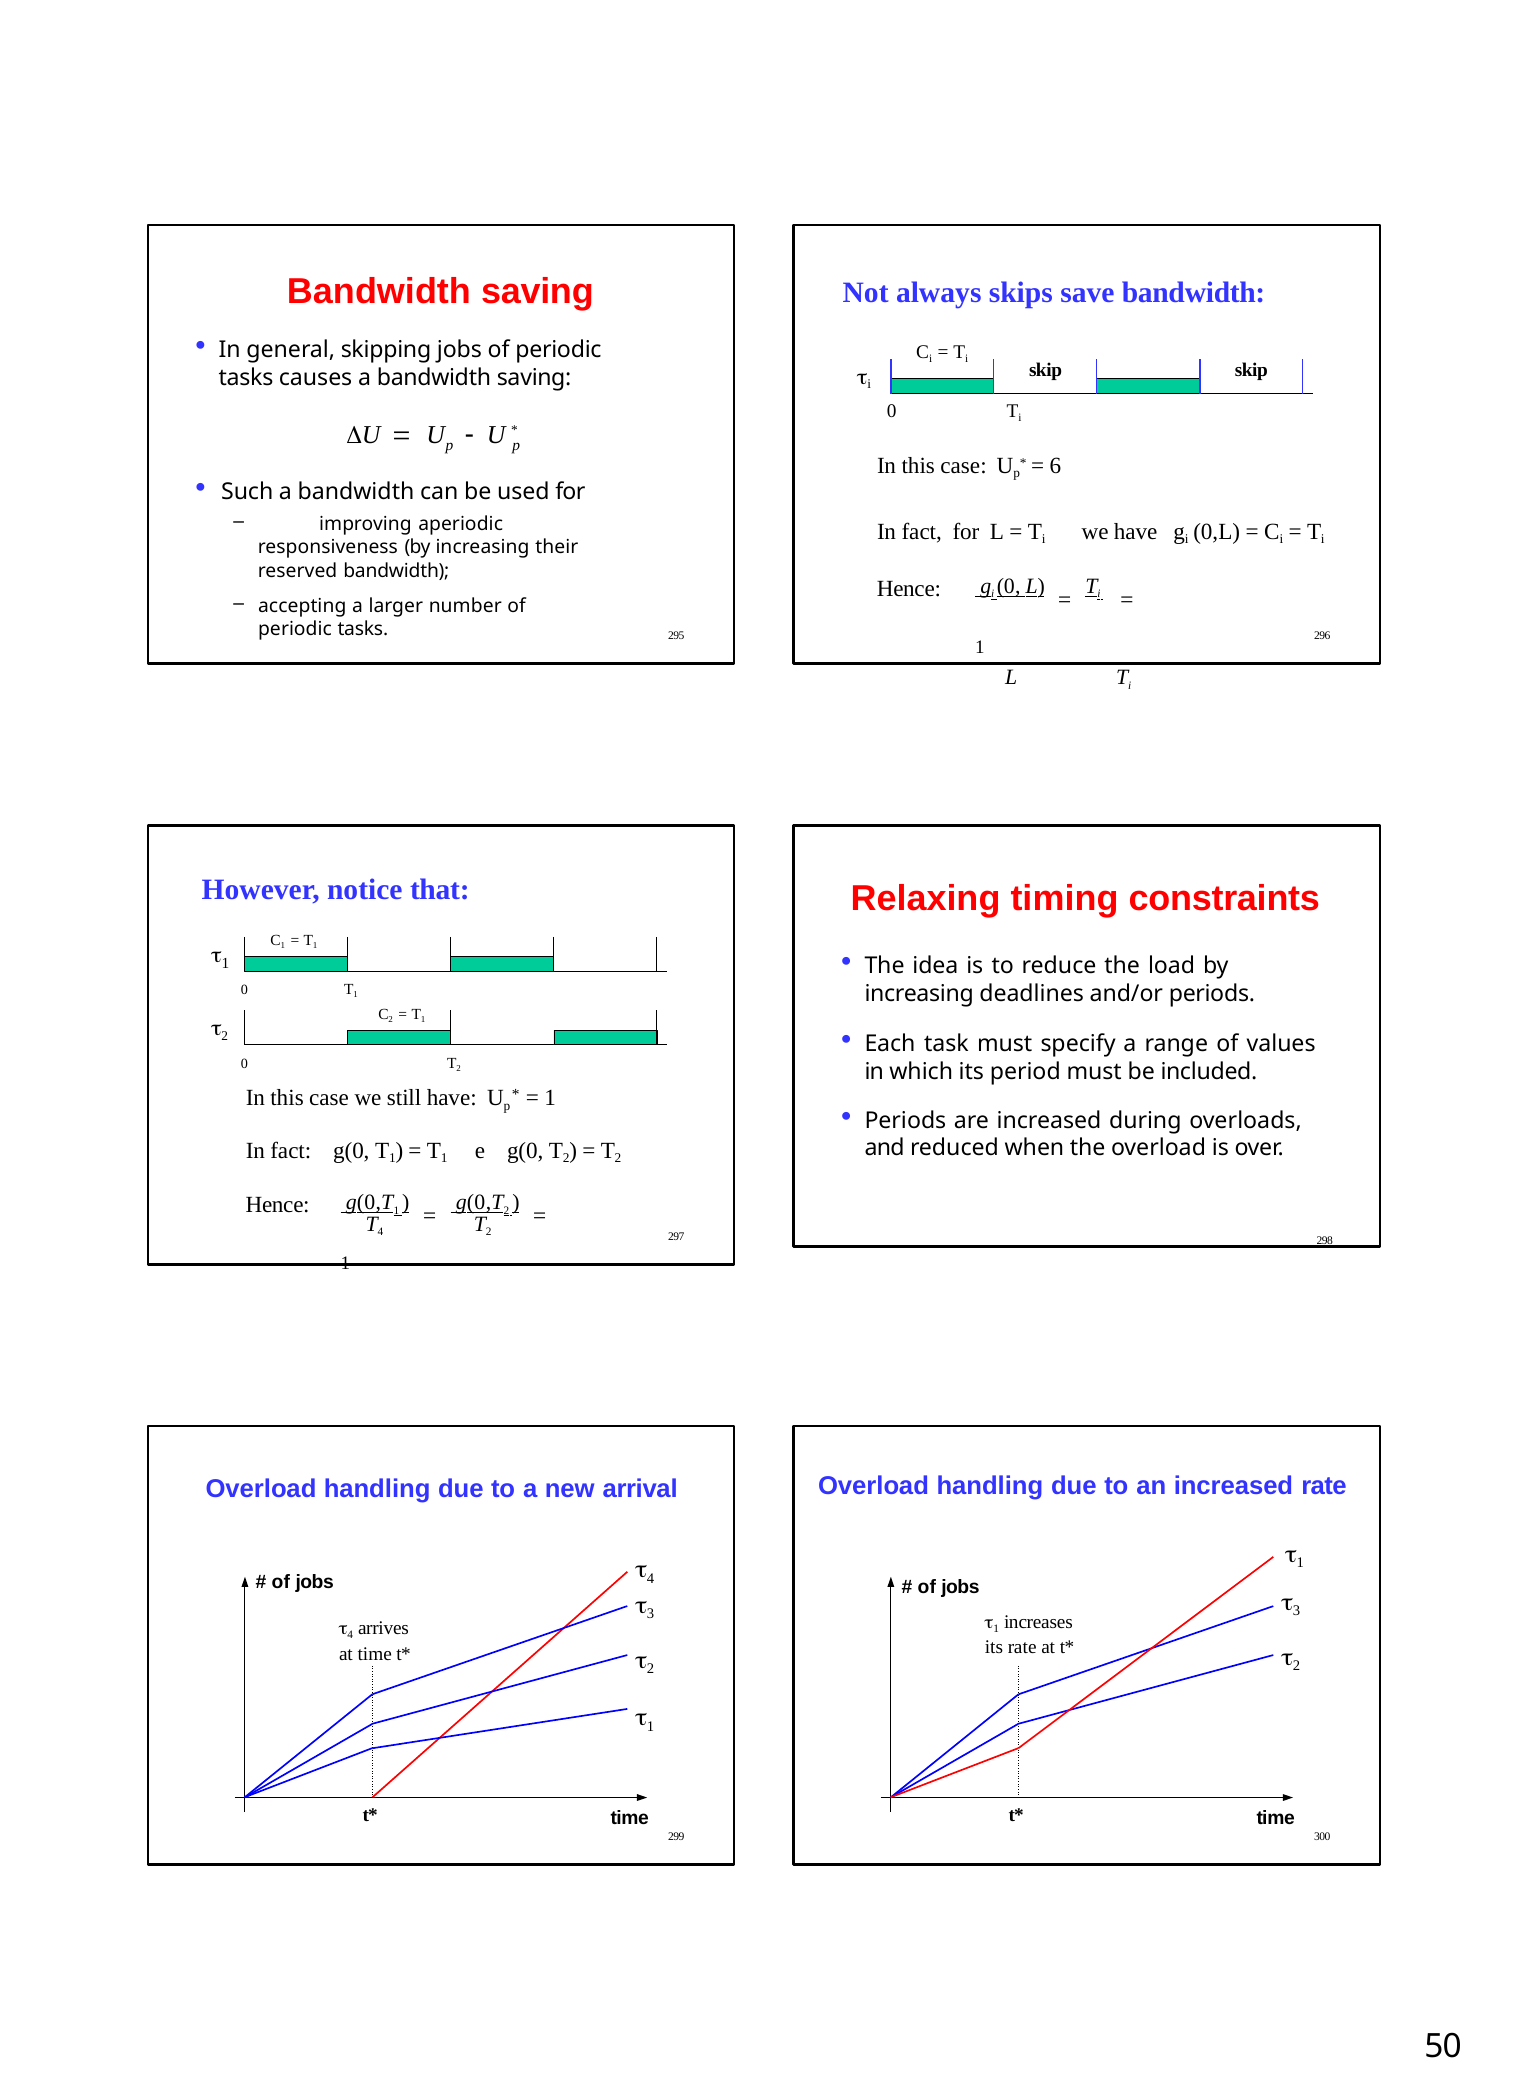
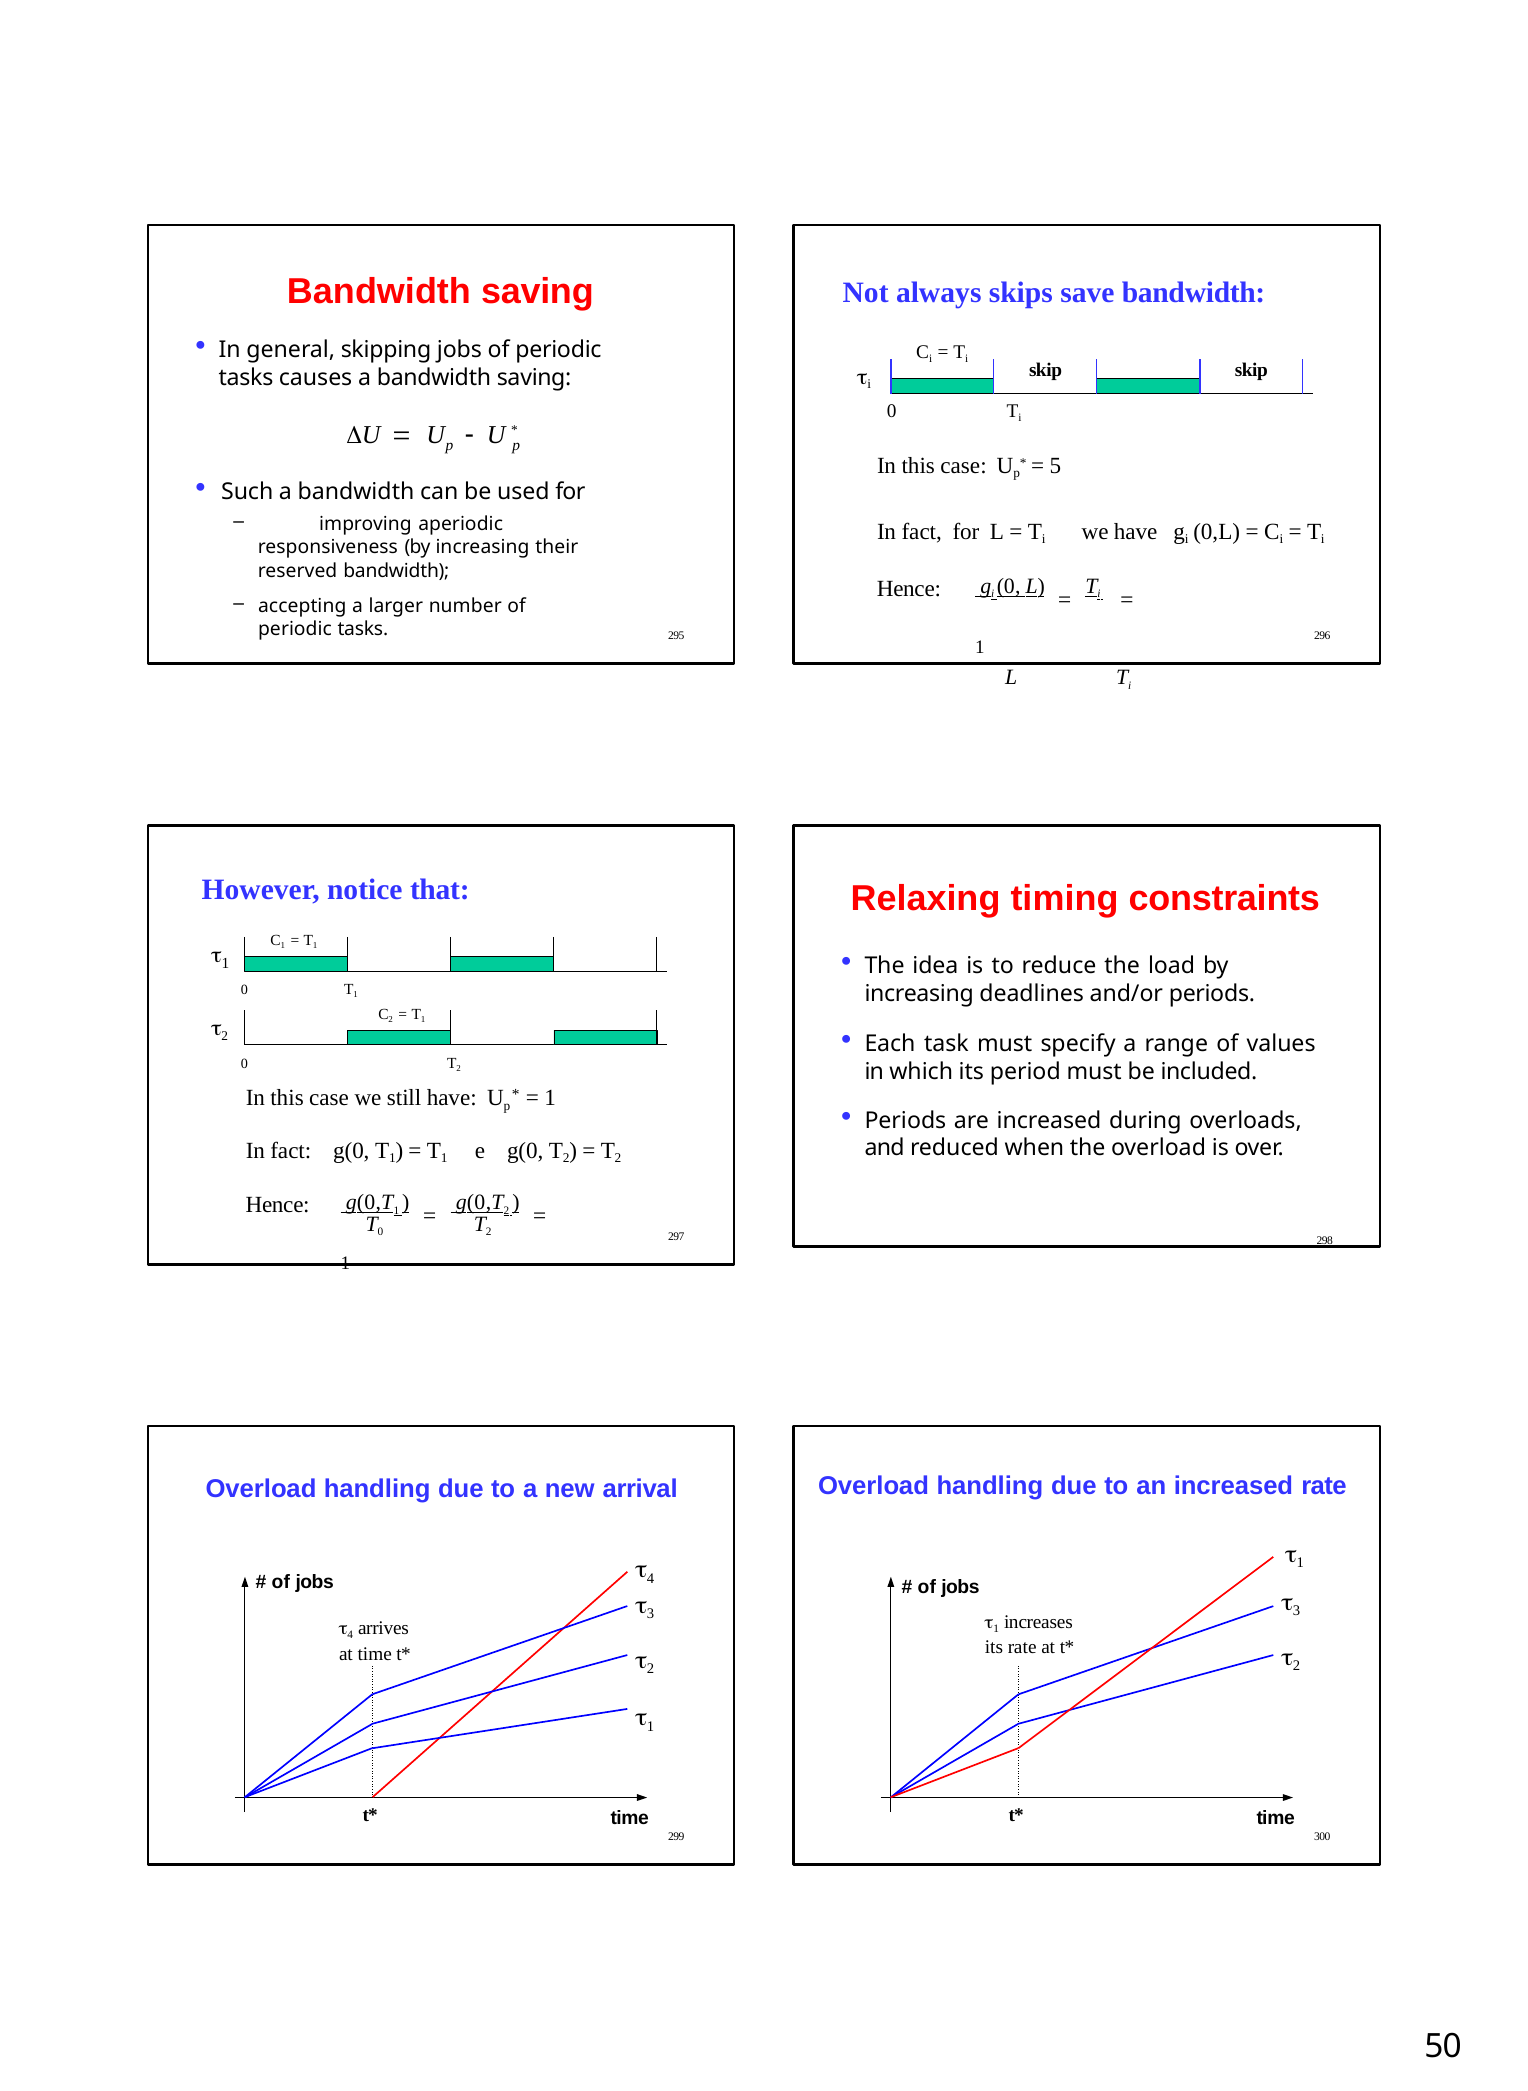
6: 6 -> 5 (1055, 465)
T 4: 4 -> 0 (380, 1231)
